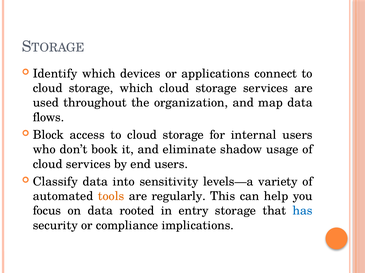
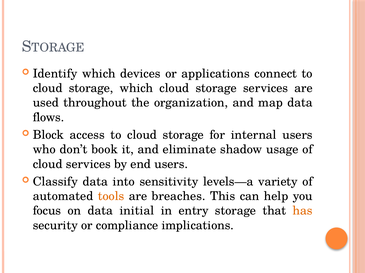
regularly: regularly -> breaches (179, 197)
rooted: rooted -> initial (137, 211)
has colour: blue -> orange (303, 211)
